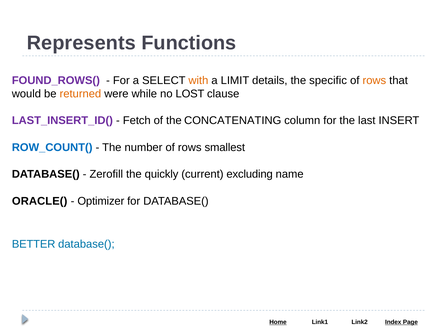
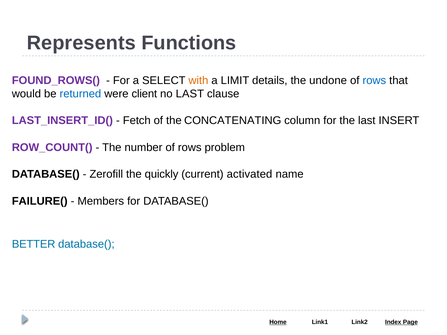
specific: specific -> undone (328, 80)
rows colour: orange -> blue (374, 80)
returned colour: orange -> blue (80, 94)
while: while -> client (144, 94)
no LOST: LOST -> LAST (190, 94)
ROW_COUNT( colour: blue -> purple (52, 148)
smallest: smallest -> problem (225, 148)
excluding: excluding -> activated (249, 174)
ORACLE(: ORACLE( -> FAILURE( (40, 201)
Optimizer: Optimizer -> Members (101, 201)
